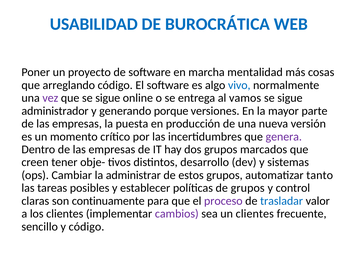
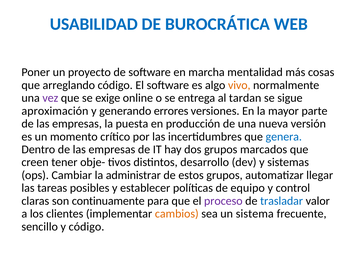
vivo colour: blue -> orange (239, 85)
que se sigue: sigue -> exige (108, 98)
vamos: vamos -> tardan (245, 98)
administrador: administrador -> aproximación (55, 111)
porque: porque -> errores (171, 111)
genera colour: purple -> blue (284, 137)
tanto: tanto -> llegar (320, 175)
de grupos: grupos -> equipo (248, 188)
cambios colour: purple -> orange (177, 214)
un clientes: clientes -> sistema (255, 214)
